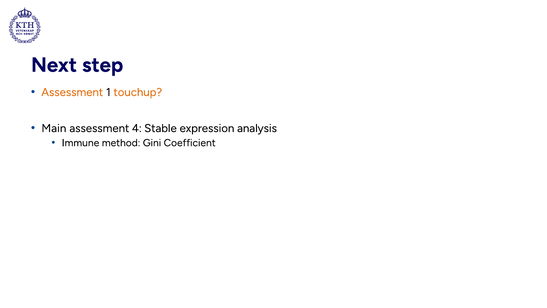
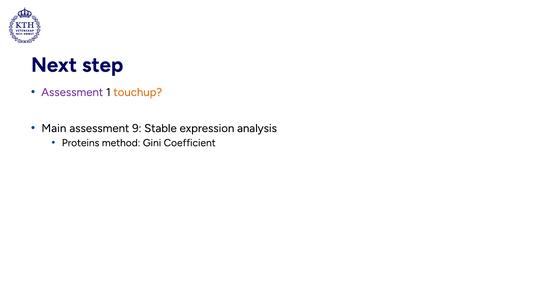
Assessment colour: orange -> purple (72, 92)
4: 4 -> 9 (137, 128)
Immune: Immune -> Proteins (81, 143)
